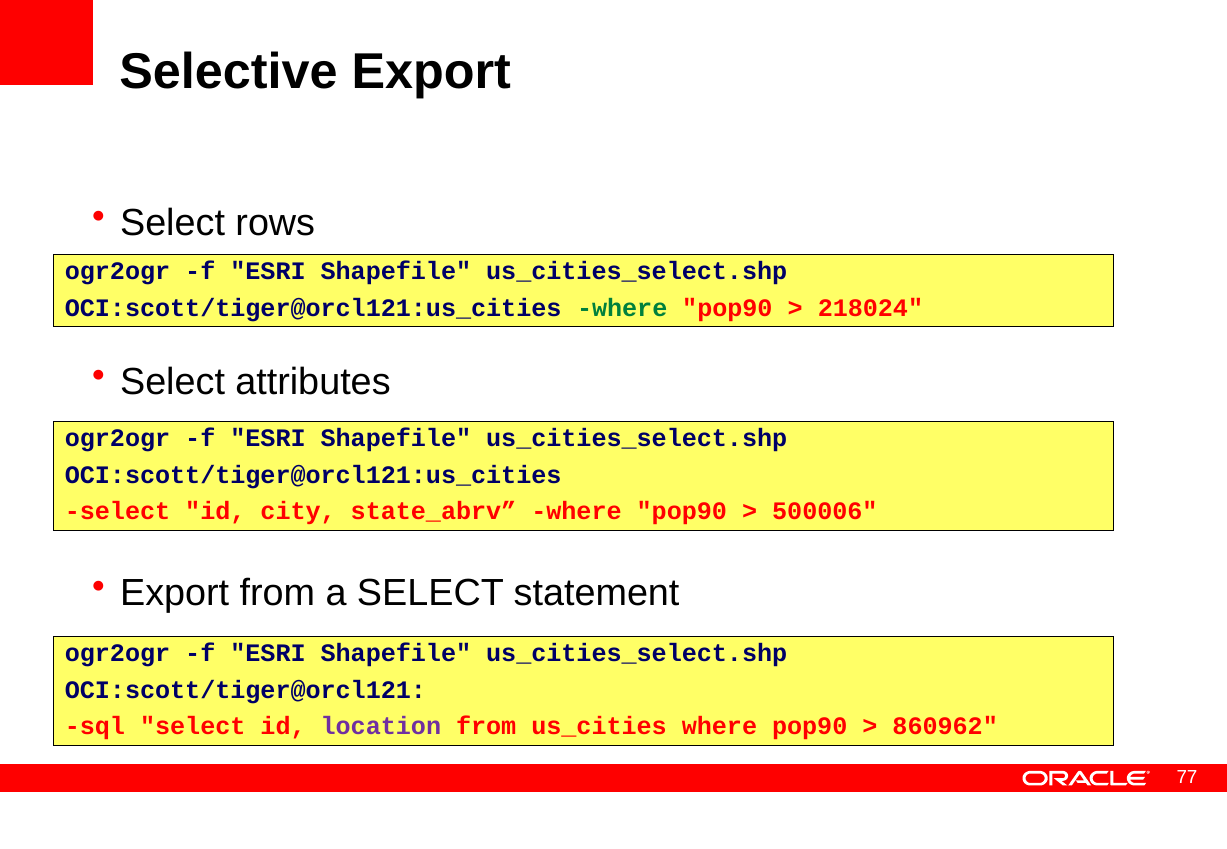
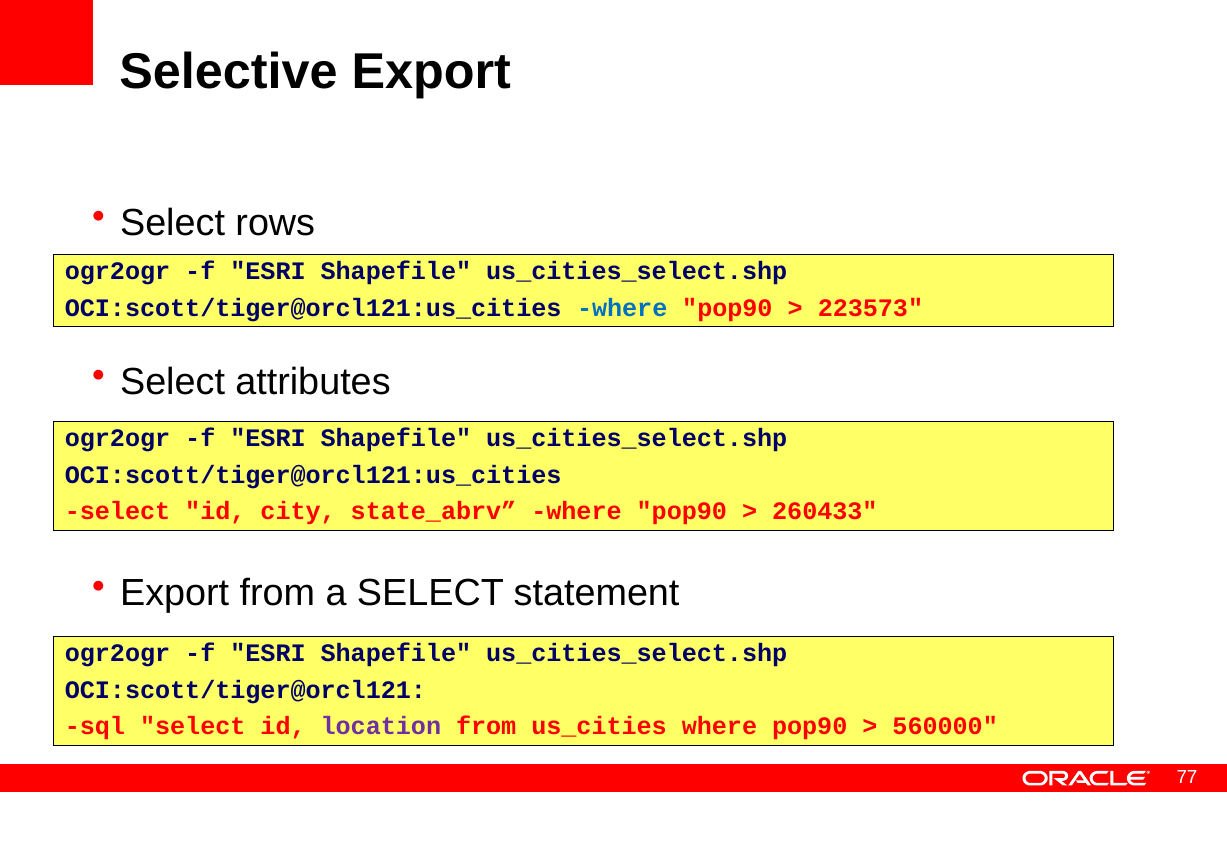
where colour: green -> blue (622, 308)
218024: 218024 -> 223573 (870, 308)
500006: 500006 -> 260433 (825, 512)
860962: 860962 -> 560000 (945, 727)
